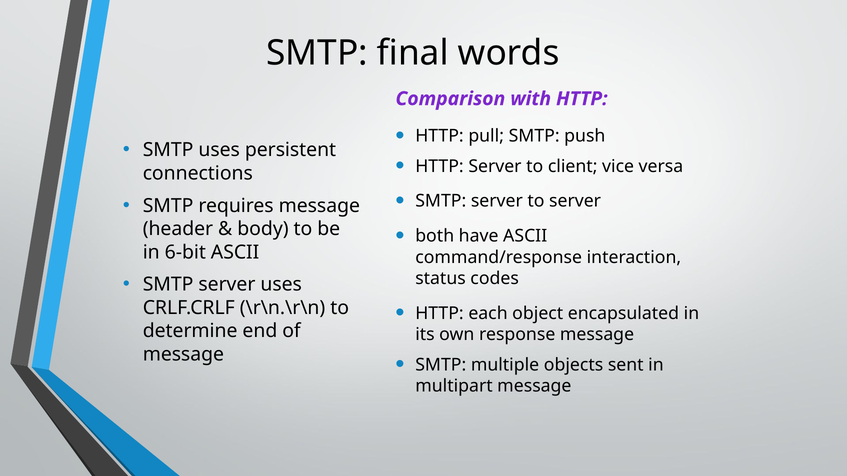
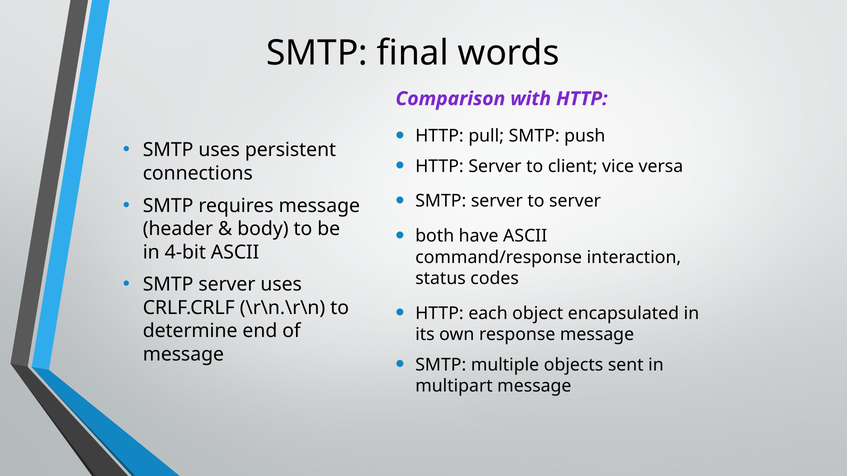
6-bit: 6-bit -> 4-bit (185, 252)
